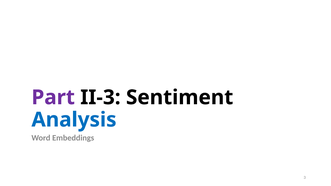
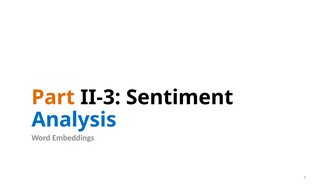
Part colour: purple -> orange (53, 98)
